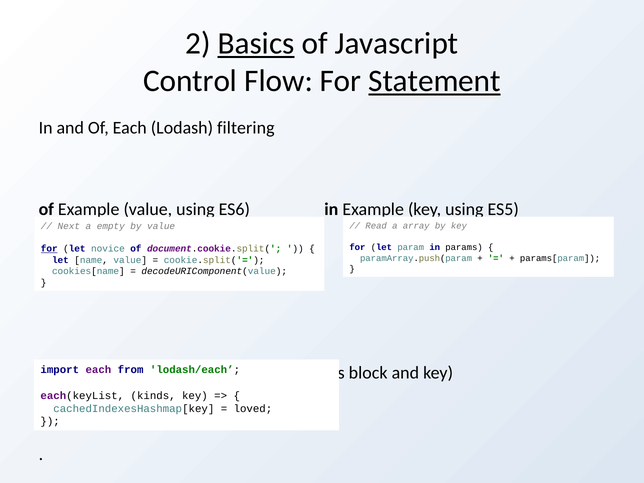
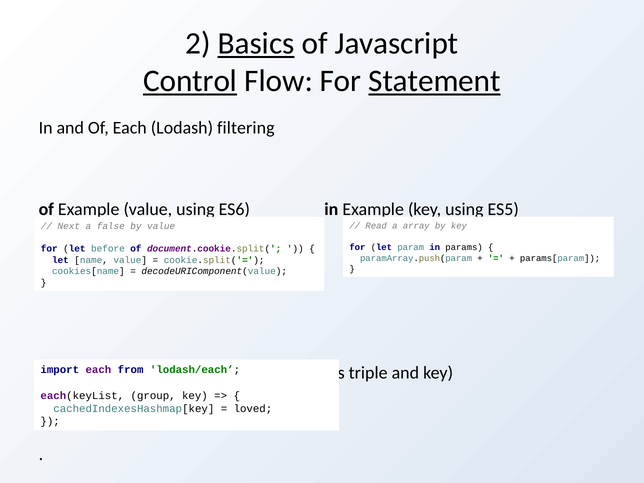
Control underline: none -> present (190, 81)
empty: empty -> false (111, 226)
for underline: present -> none (49, 249)
novice: novice -> before (108, 249)
block: block -> triple (368, 373)
kinds: kinds -> group (153, 396)
